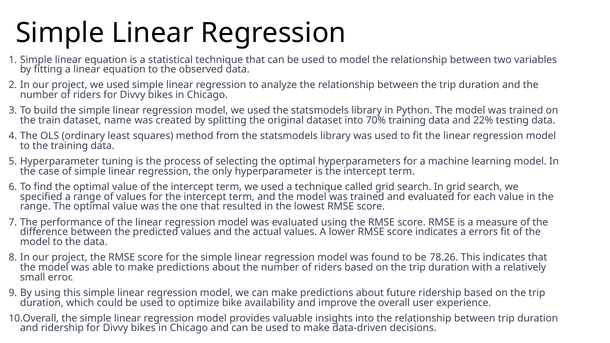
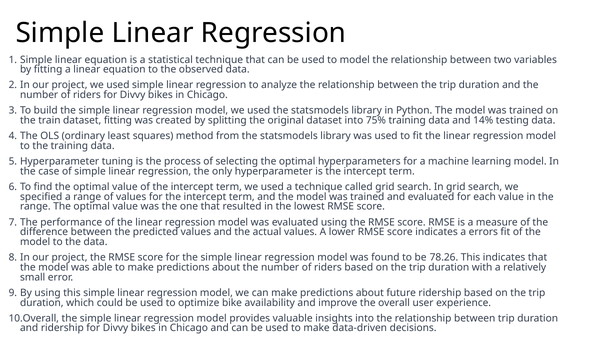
dataset name: name -> fitting (118, 120)
70%: 70% -> 75% (376, 120)
22%: 22% -> 14% (483, 120)
